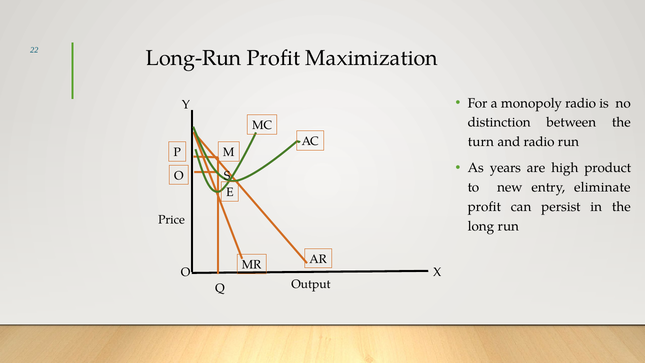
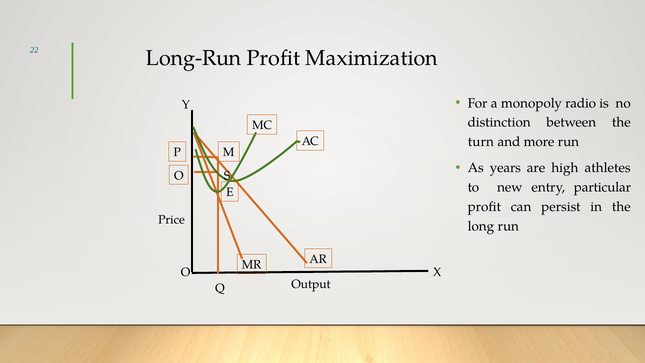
and radio: radio -> more (539, 142)
product: product -> athletes (608, 168)
eliminate: eliminate -> particular (602, 187)
